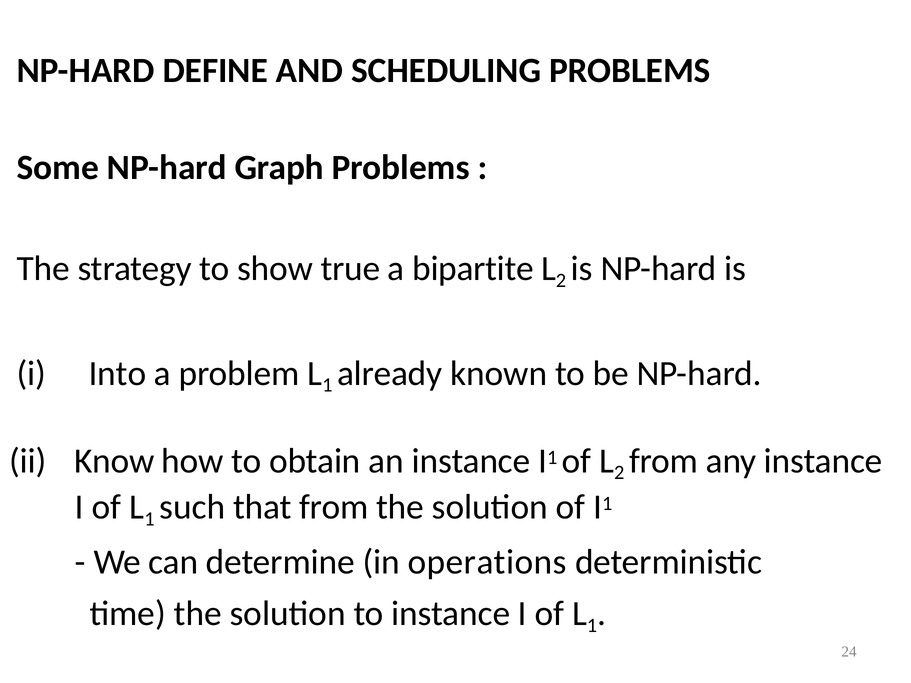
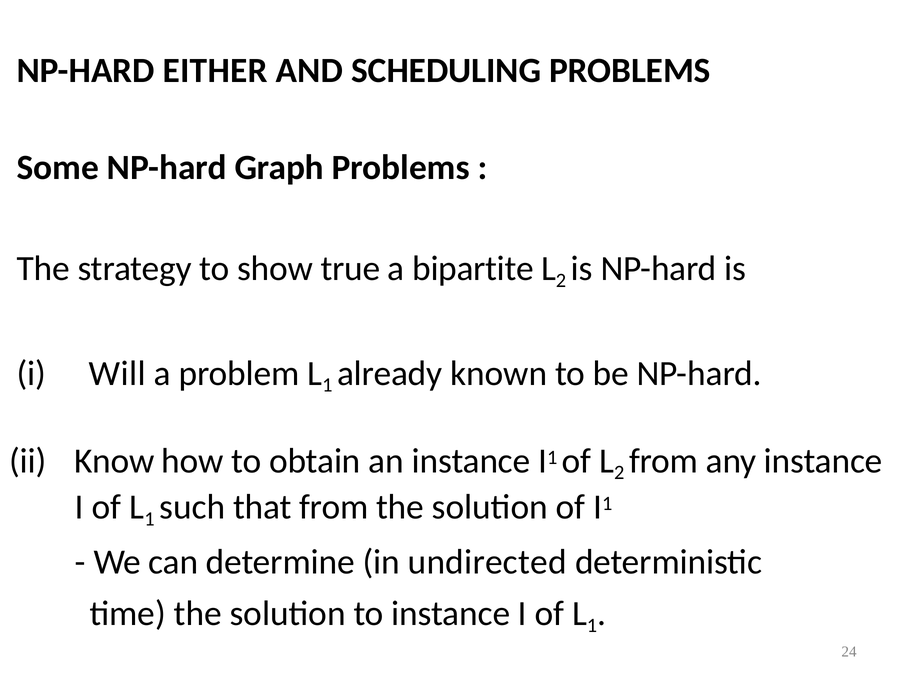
DEFINE: DEFINE -> EITHER (215, 71)
Into: Into -> Will (117, 374)
operations: operations -> undirected (487, 562)
